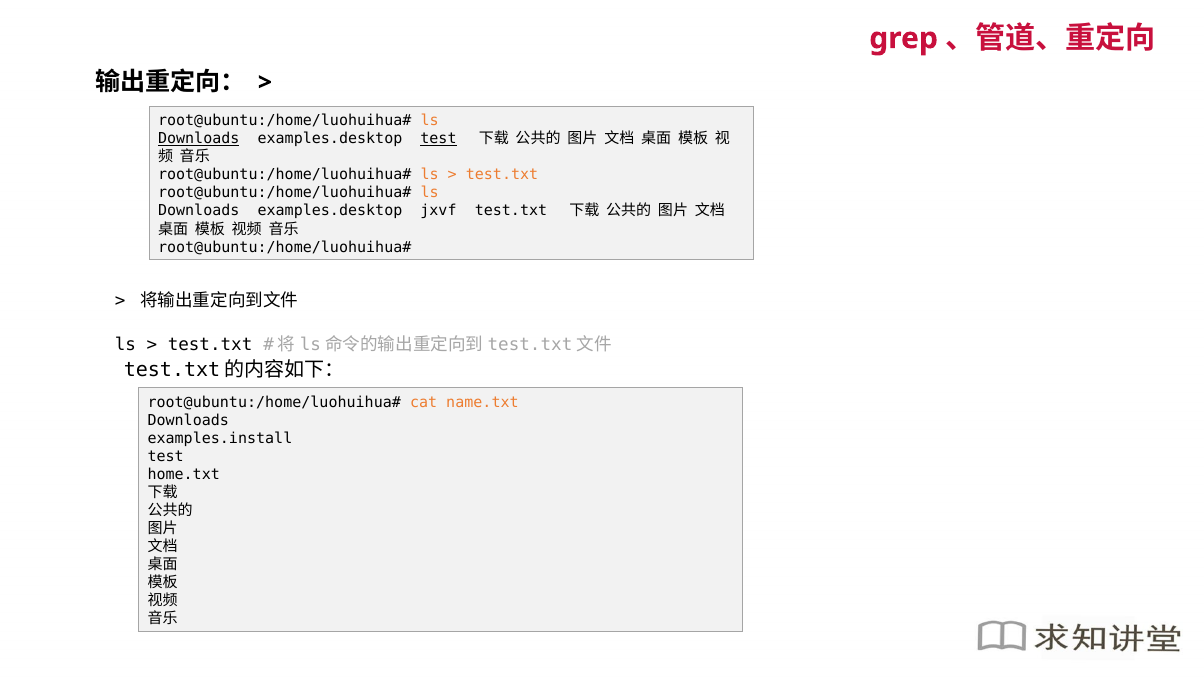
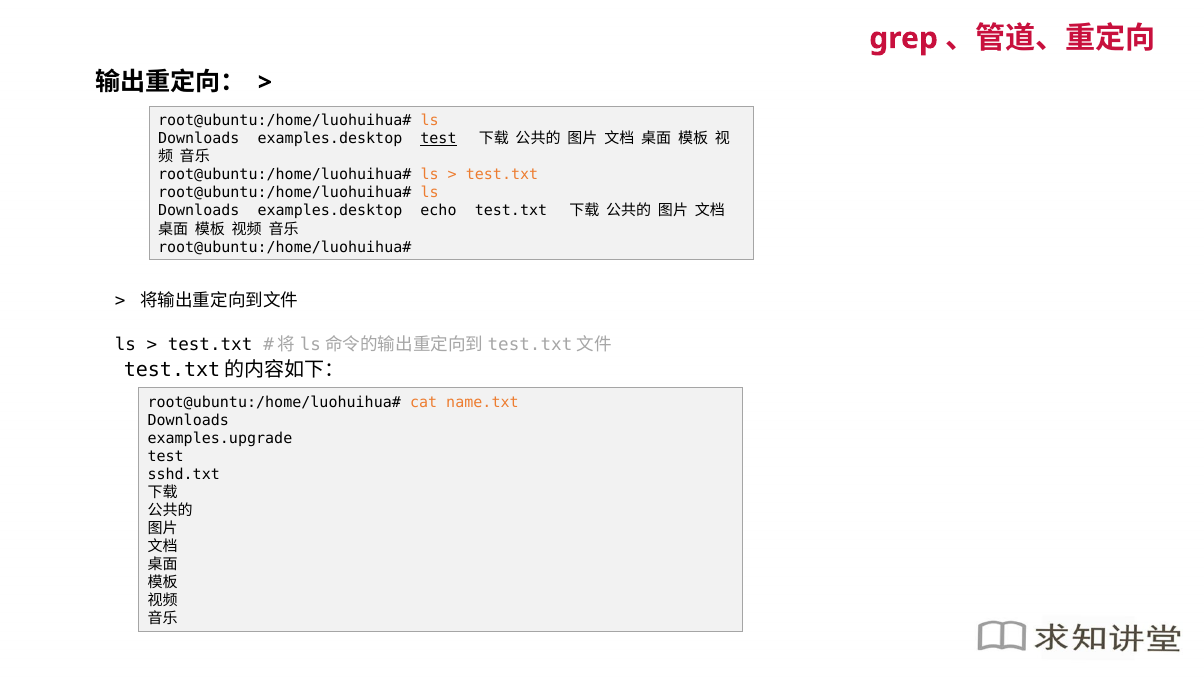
Downloads underline: present -> none (199, 139)
jxvf: jxvf -> echo (438, 211)
examples.install: examples.install -> examples.upgrade (220, 438)
home.txt: home.txt -> sshd.txt (184, 474)
